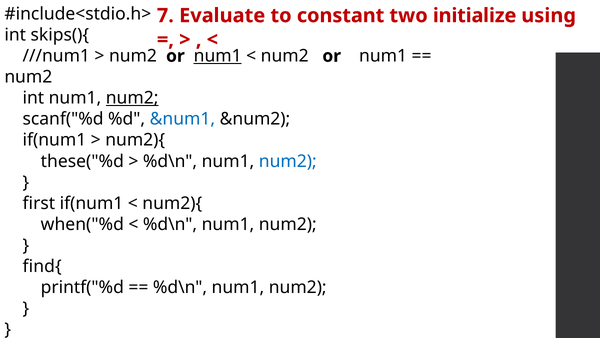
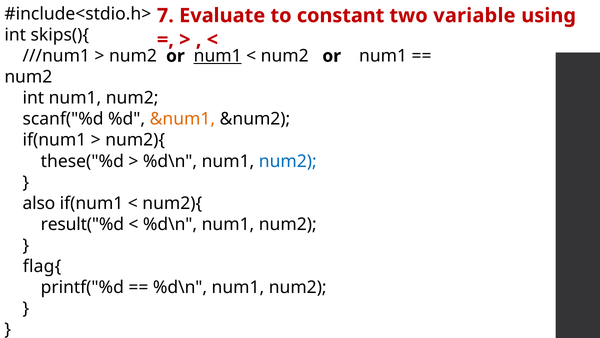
initialize: initialize -> variable (474, 16)
num2 underline: present -> none (132, 98)
&num1 colour: blue -> orange (182, 119)
first: first -> also (39, 203)
when("%d: when("%d -> result("%d (82, 224)
find{: find{ -> flag{ (42, 266)
